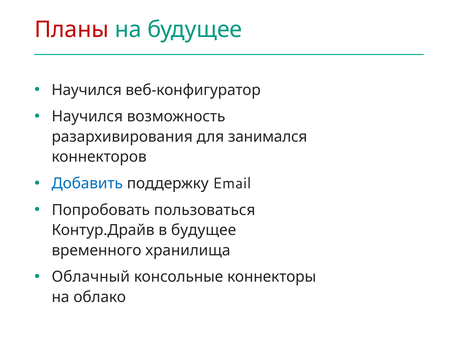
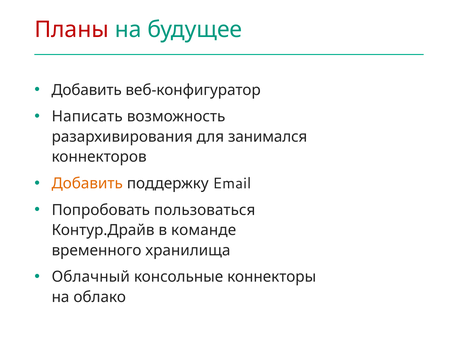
Научился: Научился -> Добавить (87, 90)
Научился: Научился -> Написать (87, 116)
Добавить colour: blue -> orange (87, 183)
в будущее: будущее -> команде (204, 230)
